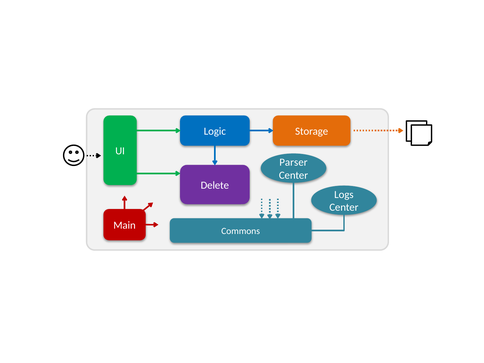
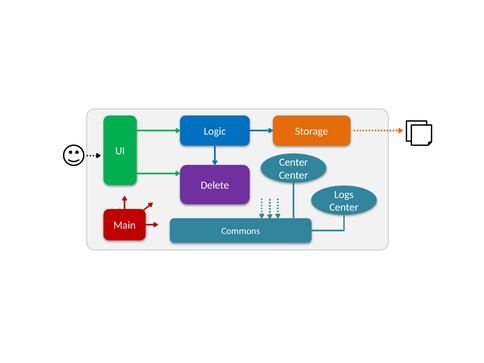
Parser: Parser -> Center (294, 162)
